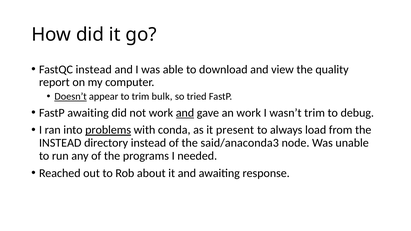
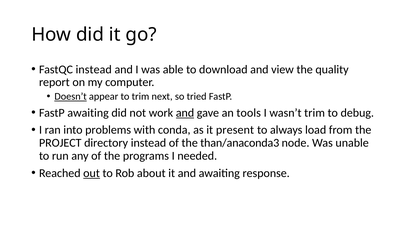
bulk: bulk -> next (162, 97)
an work: work -> tools (249, 113)
problems underline: present -> none (108, 130)
INSTEAD: INSTEAD -> PROJECT (60, 143)
said/anaconda3: said/anaconda3 -> than/anaconda3 (240, 143)
out underline: none -> present (92, 173)
